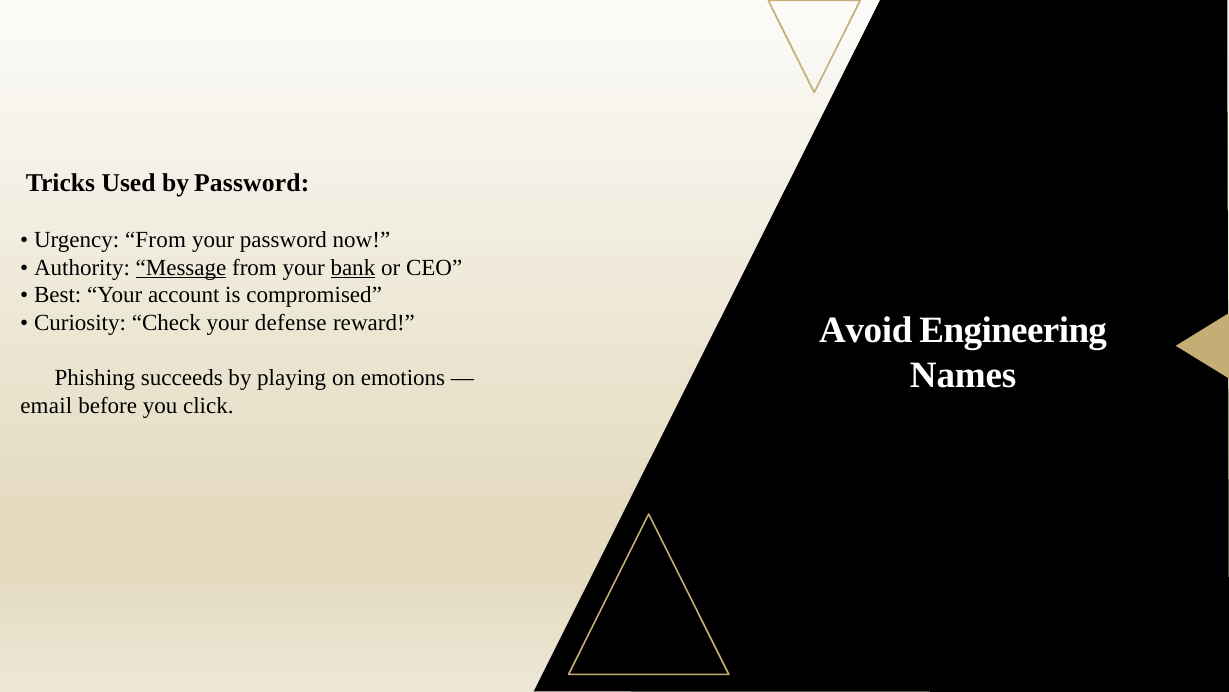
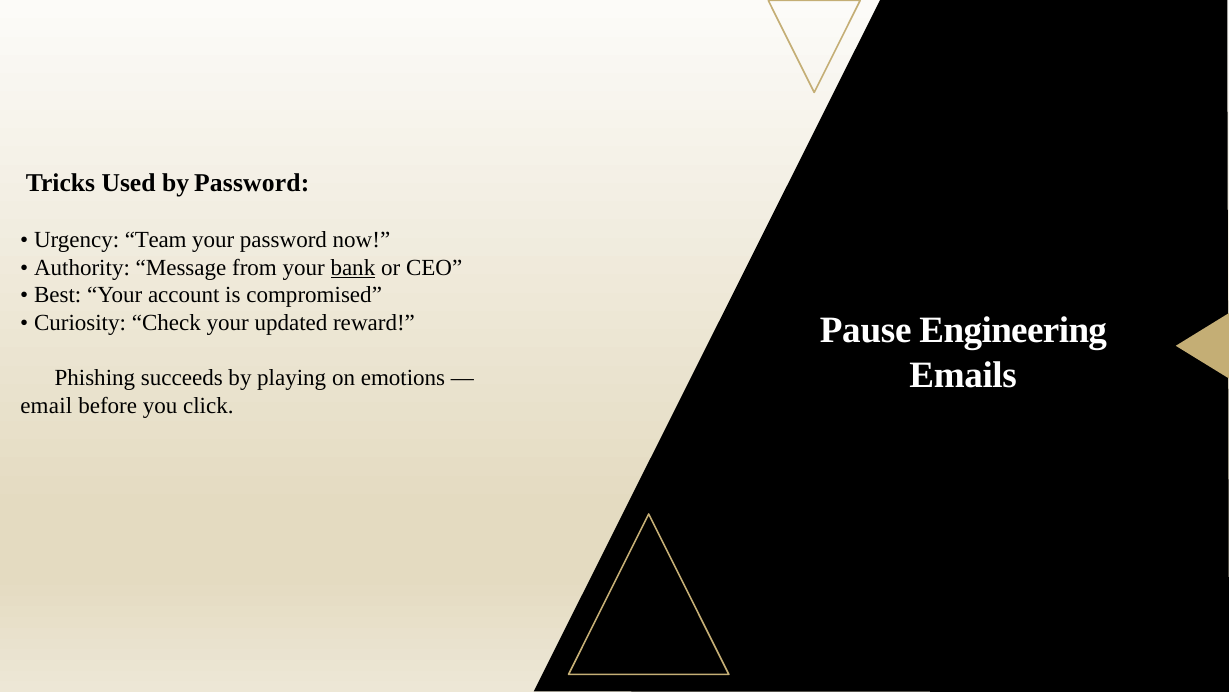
Urgency From: From -> Team (156, 240)
Message underline: present -> none (181, 267)
defense: defense -> updated (291, 322)
Avoid: Avoid -> Pause (866, 330)
Names: Names -> Emails (963, 375)
